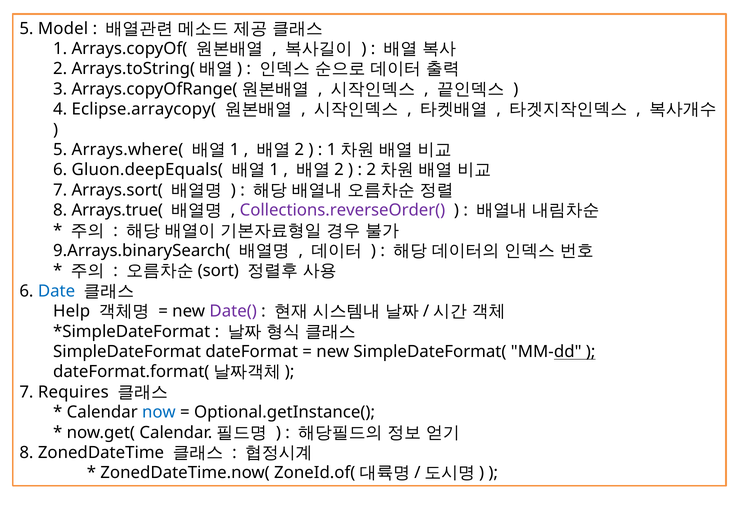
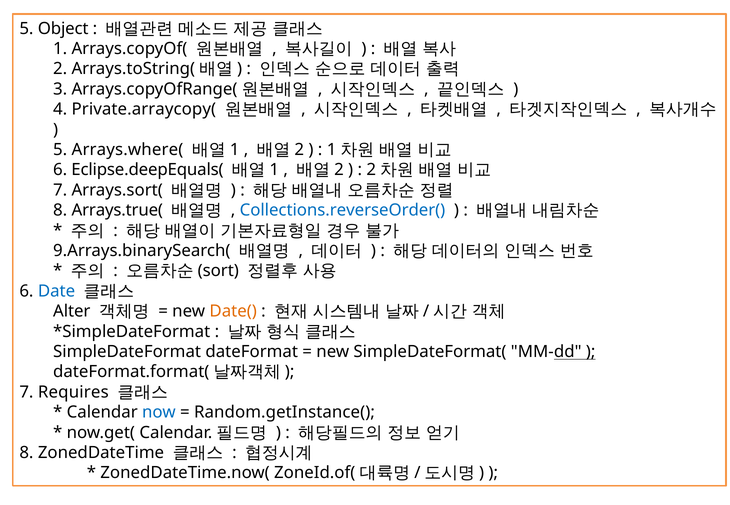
Model: Model -> Object (63, 28)
Eclipse.arraycopy(: Eclipse.arraycopy( -> Private.arraycopy( (144, 109)
Gluon.deepEquals(: Gluon.deepEquals( -> Eclipse.deepEquals( (147, 170)
Collections.reverseOrder( colour: purple -> blue (342, 210)
Help: Help -> Alter (72, 311)
Date( colour: purple -> orange (233, 311)
Optional.getInstance(: Optional.getInstance( -> Random.getInstance( (284, 413)
